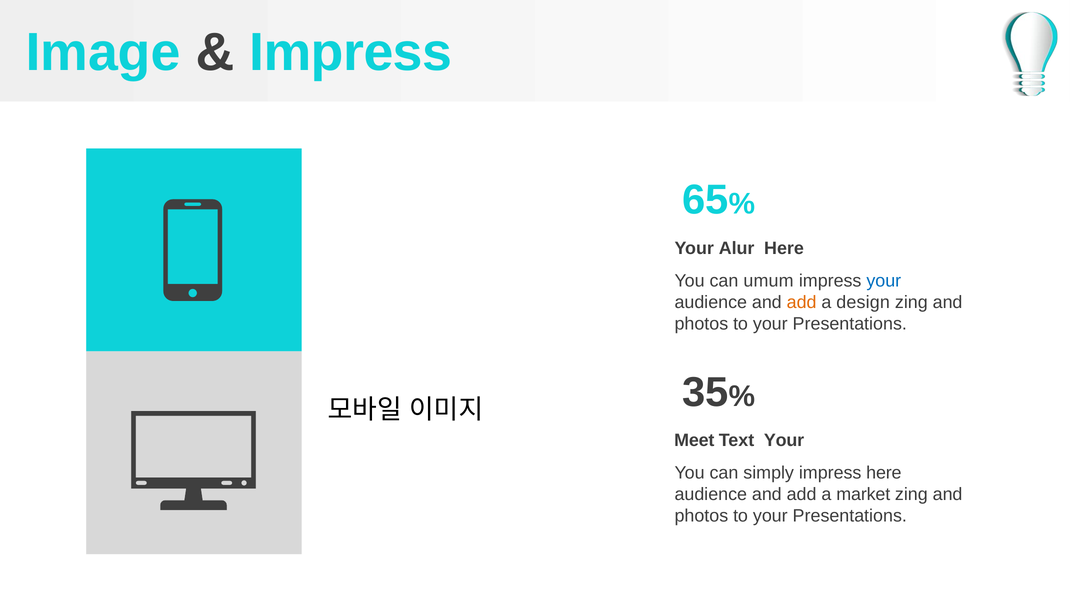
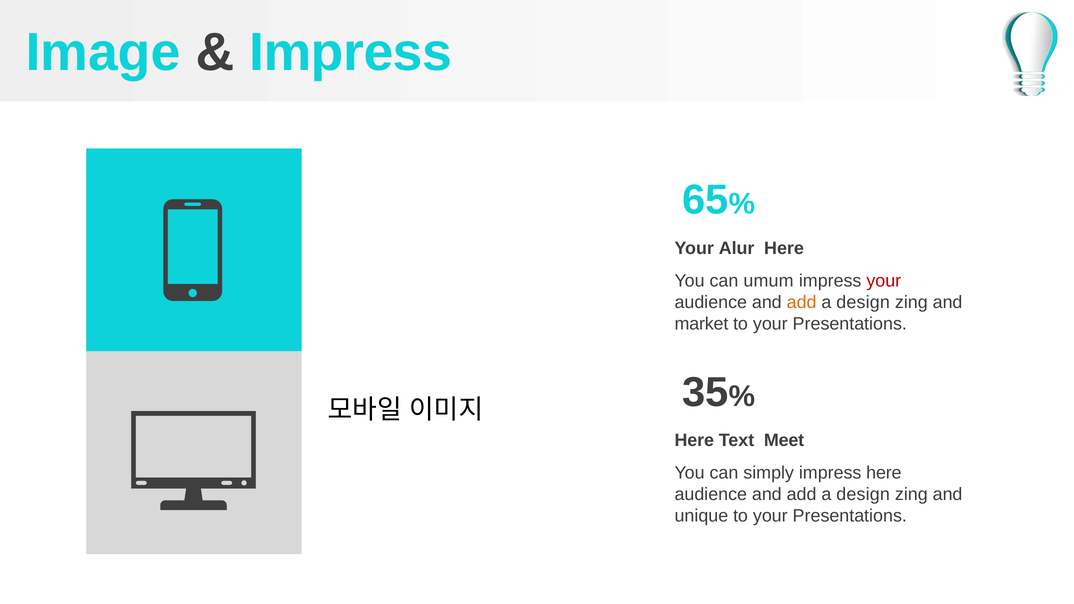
your colour: blue -> red (884, 281)
photos: photos -> market (701, 324)
Meet: Meet -> Here (694, 440)
Text Your: Your -> Meet (784, 440)
market: market -> design (863, 494)
photos: photos -> unique (701, 516)
